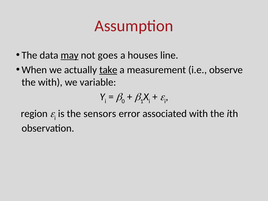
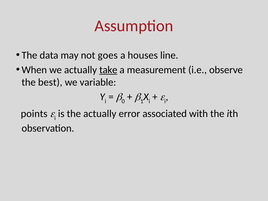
may underline: present -> none (70, 55)
the with: with -> best (50, 82)
region: region -> points (34, 114)
the sensors: sensors -> actually (100, 114)
